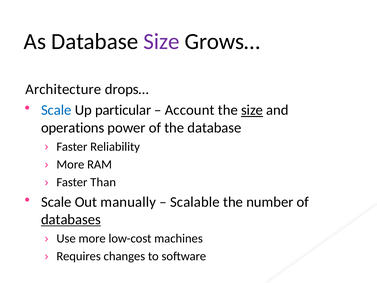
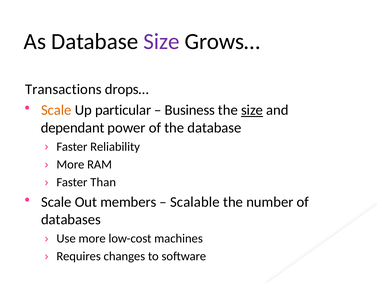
Architecture: Architecture -> Transactions (63, 89)
Scale colour: blue -> orange (56, 110)
Account: Account -> Business (190, 110)
operations: operations -> dependant (73, 128)
manually: manually -> members (128, 202)
databases underline: present -> none (71, 219)
